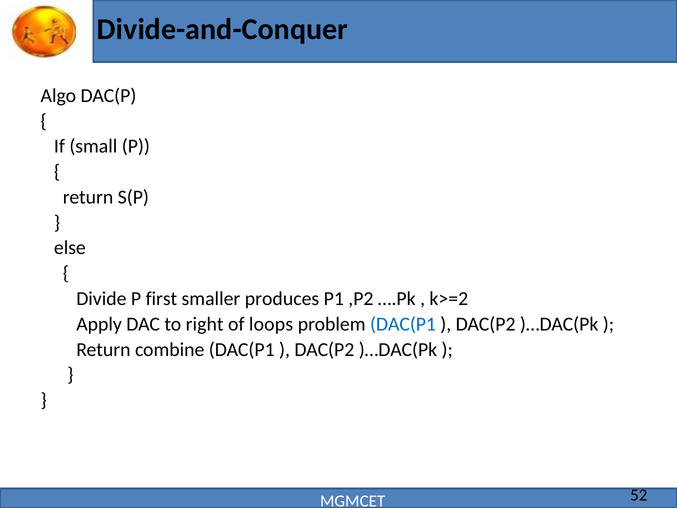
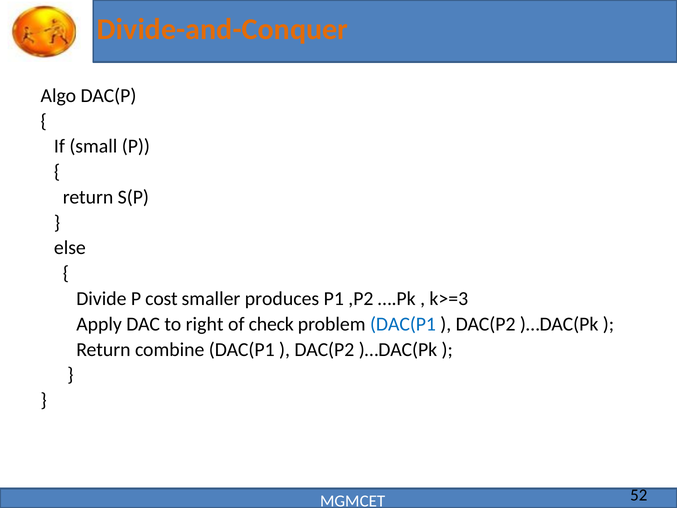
Divide-and-Conquer colour: black -> orange (223, 29)
first: first -> cost (161, 299)
k>=2: k>=2 -> k>=3 (449, 299)
loops: loops -> check (271, 324)
